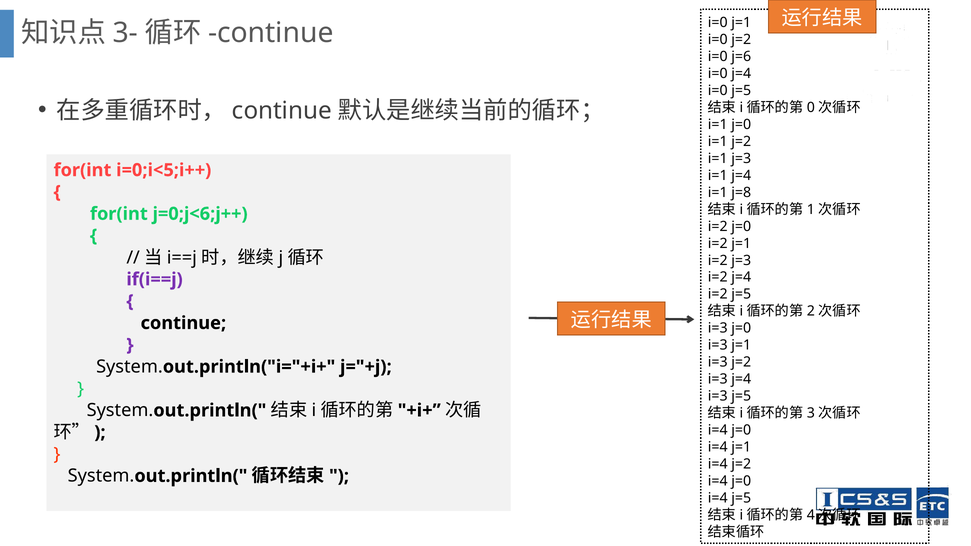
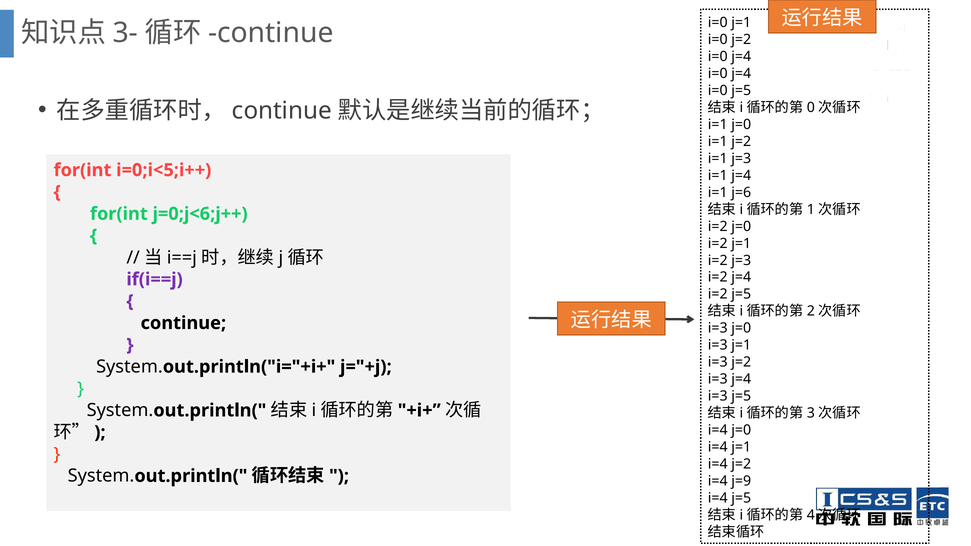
j=6: j=6 -> j=4 (741, 56)
j=8: j=8 -> j=6 (741, 192)
j=0: j=0 -> j=9 (741, 481)
